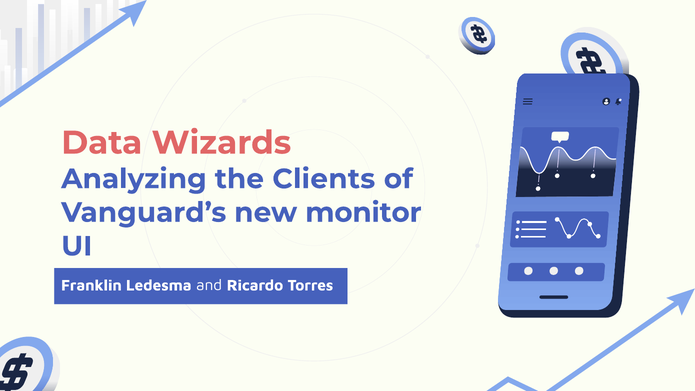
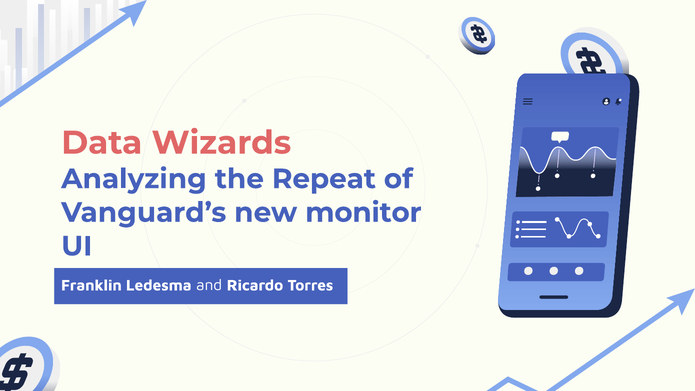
Clients: Clients -> Repeat (324, 179)
